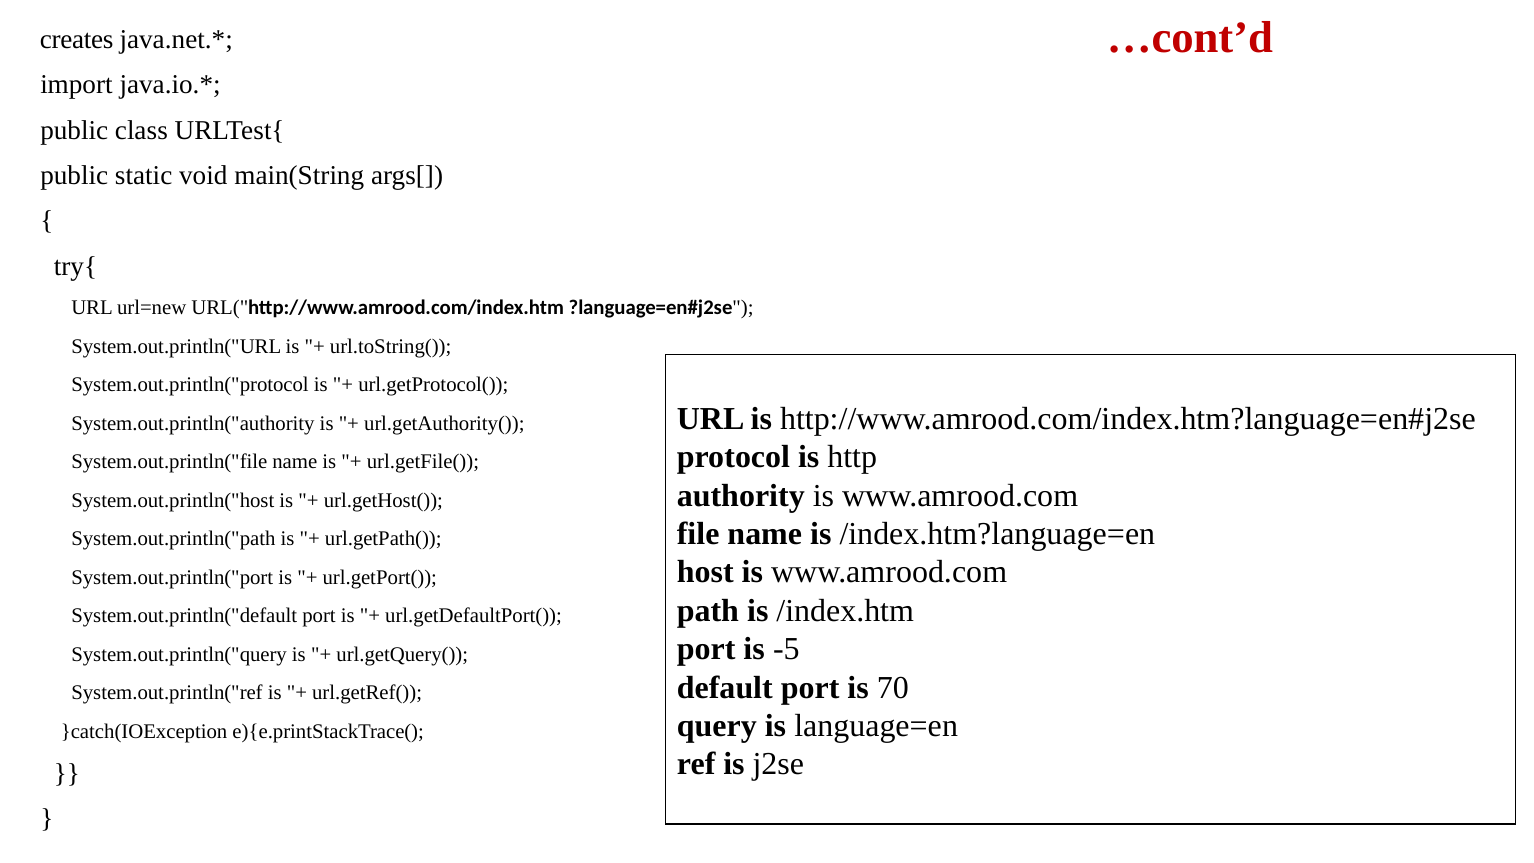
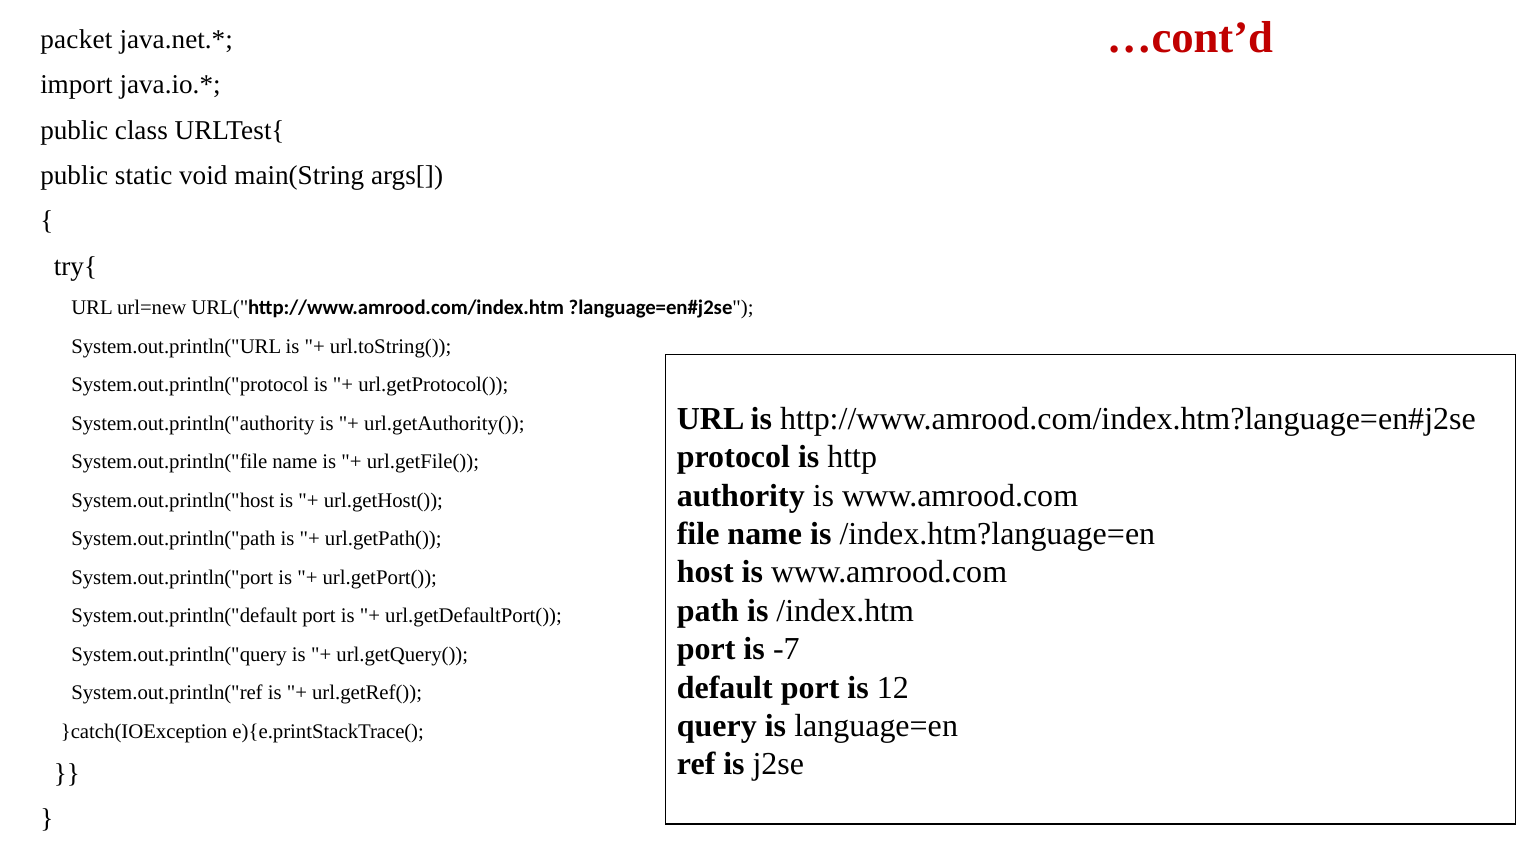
creates: creates -> packet (76, 39)
-5: -5 -> -7 (786, 649)
70: 70 -> 12 (893, 687)
